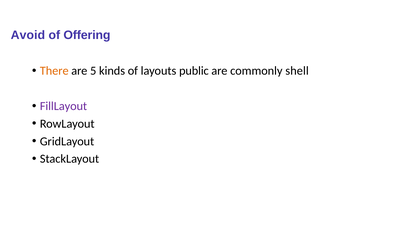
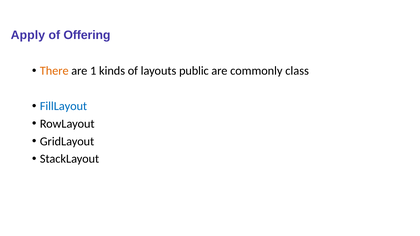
Avoid: Avoid -> Apply (28, 35)
5: 5 -> 1 (93, 71)
shell: shell -> class (297, 71)
FillLayout colour: purple -> blue (63, 106)
